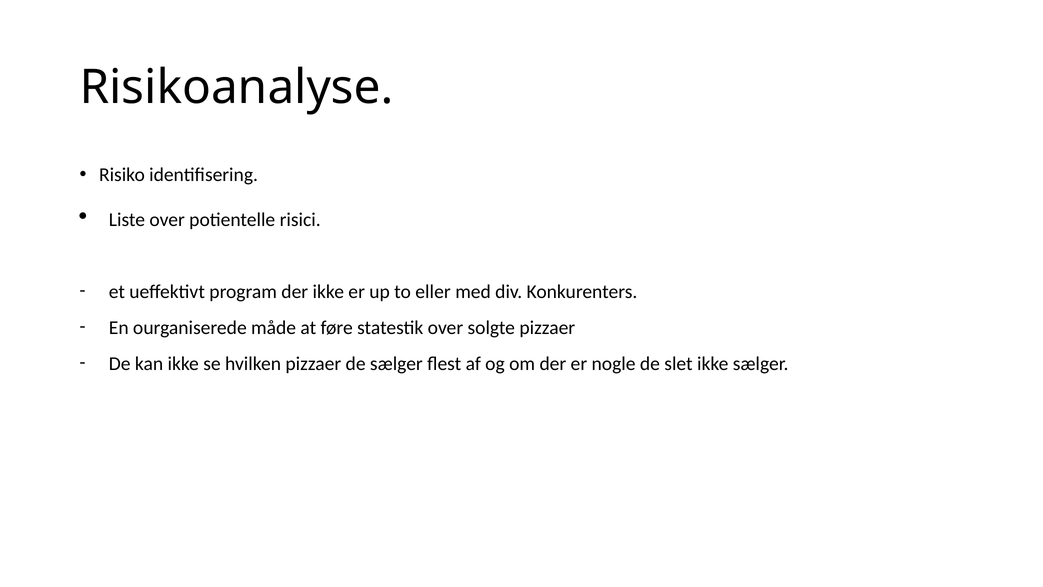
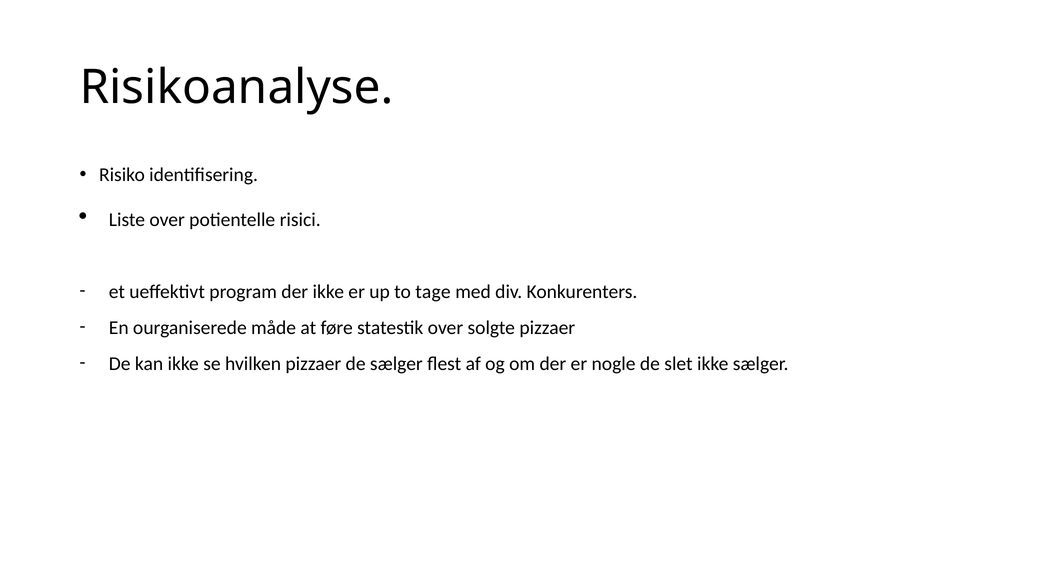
eller: eller -> tage (433, 291)
